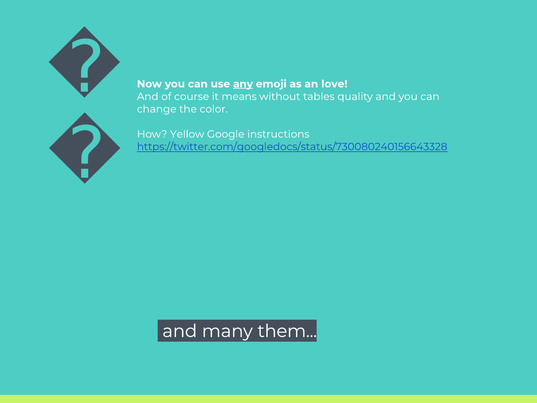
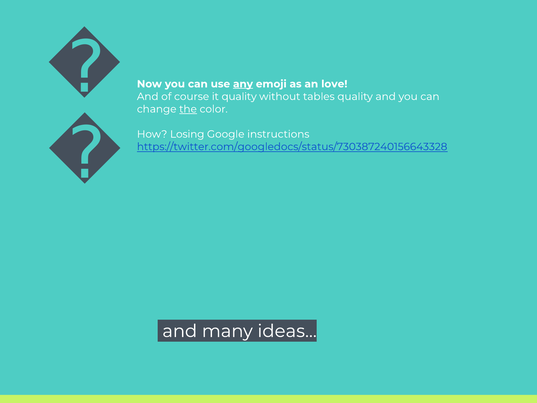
it means: means -> quality (239, 96)
the underline: none -> present (188, 109)
Yellow: Yellow -> Losing (187, 134)
https://twitter.com/googledocs/status/730080240156643328: https://twitter.com/googledocs/status/730080240156643328 -> https://twitter.com/googledocs/status/730387240156643328 (292, 147)
them: them -> ideas (287, 331)
